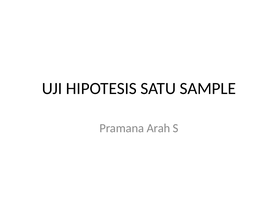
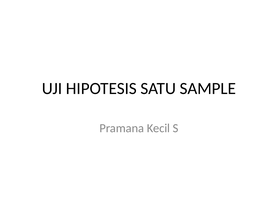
Arah: Arah -> Kecil (158, 128)
